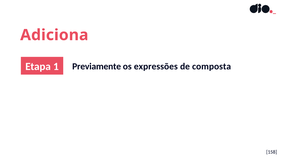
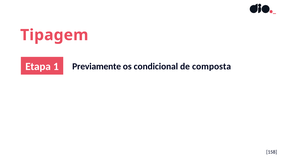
Adiciona: Adiciona -> Tipagem (54, 35)
expressões: expressões -> condicional (156, 66)
